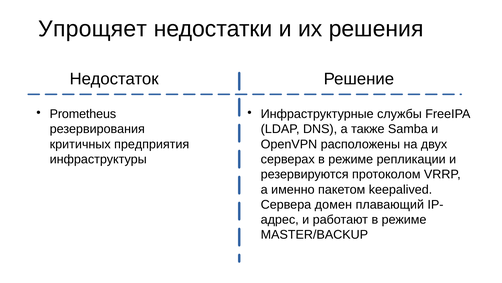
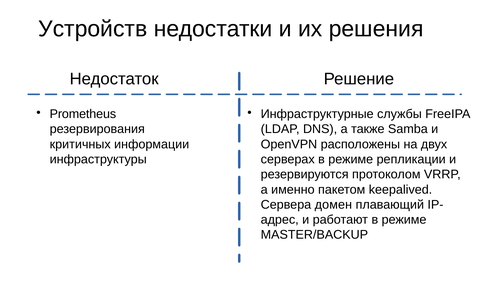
Упрощяет: Упрощяет -> Устройств (93, 29)
предприятия: предприятия -> информации (152, 144)
